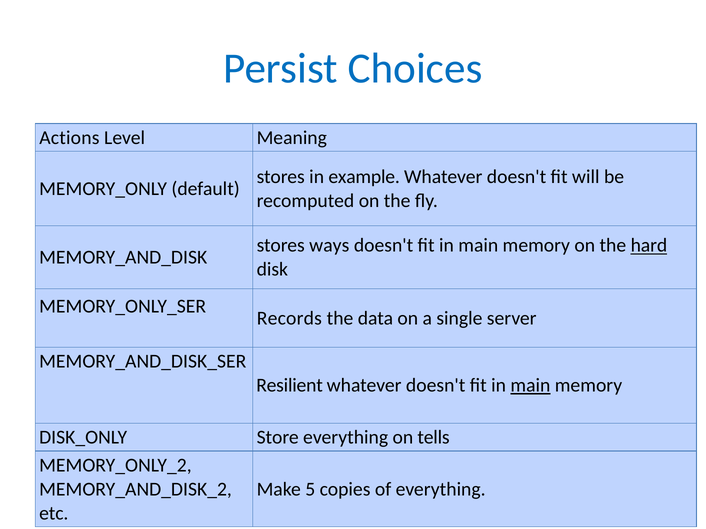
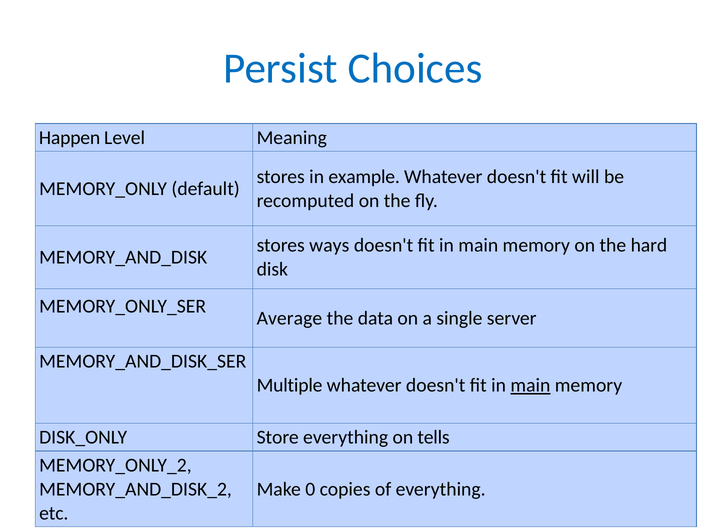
Actions: Actions -> Happen (70, 138)
hard underline: present -> none (649, 246)
Records: Records -> Average (289, 318)
Resilient: Resilient -> Multiple (290, 386)
5: 5 -> 0 (310, 490)
